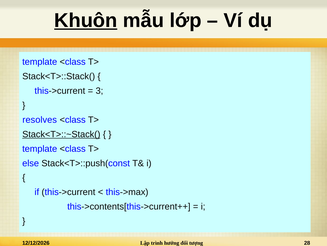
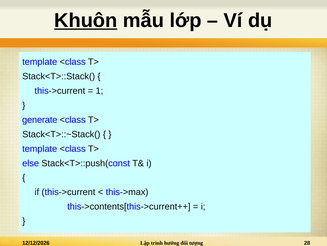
3: 3 -> 1 (99, 91)
resolves: resolves -> generate (40, 119)
Stack<T>::~Stack( underline: present -> none (61, 134)
